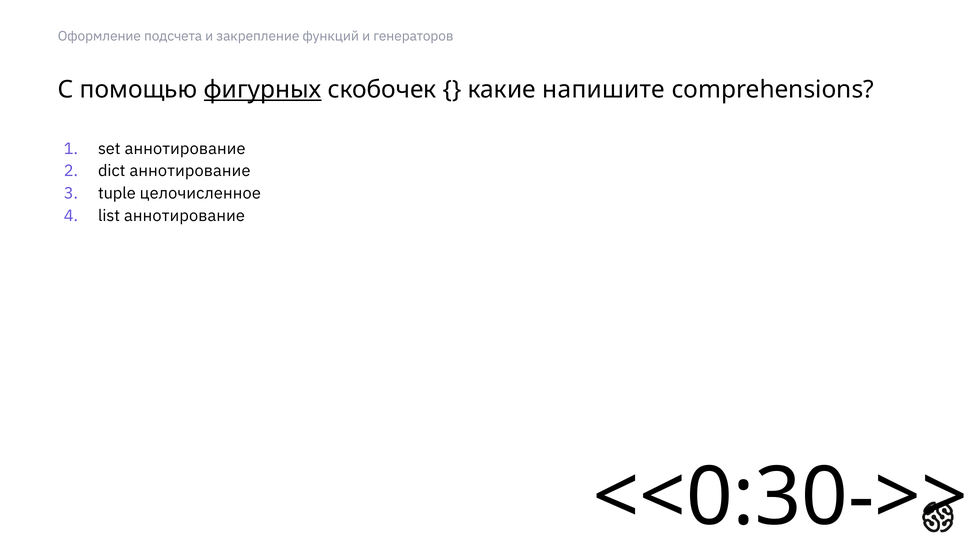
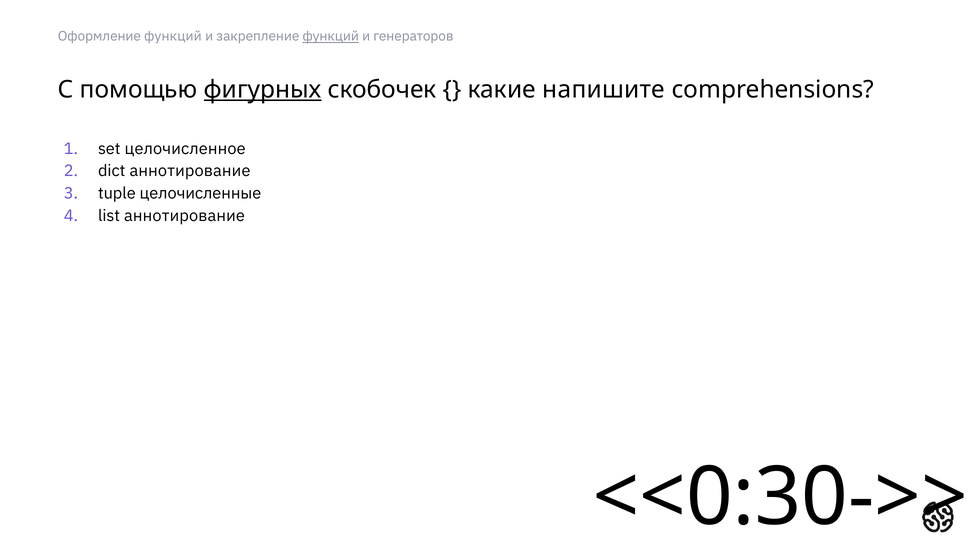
Оформление подсчета: подсчета -> функций (173, 37)
функций underline: none -> present (331, 37)
set аннотирование: аннотирование -> целочисленное (185, 149)
целочисленное: целочисленное -> целочисленные (200, 193)
